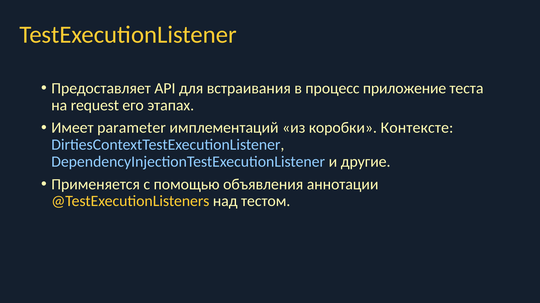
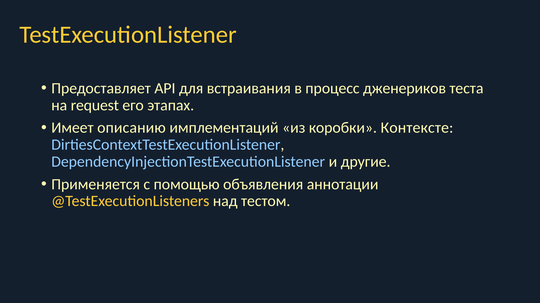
приложение: приложение -> дженериков (405, 88)
parameter: parameter -> описанию (131, 128)
